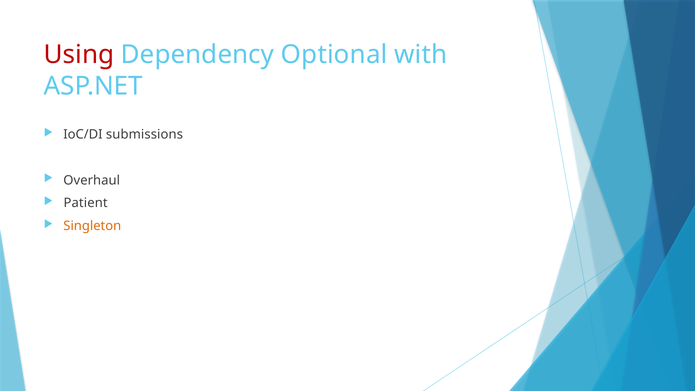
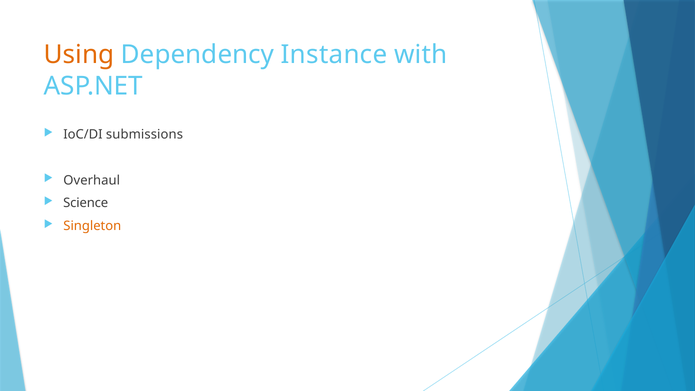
Using colour: red -> orange (79, 55)
Optional: Optional -> Instance (334, 55)
Patient: Patient -> Science (86, 203)
